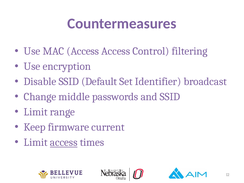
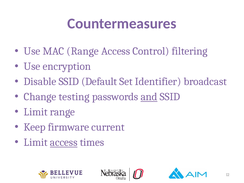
MAC Access: Access -> Range (83, 51)
middle: middle -> testing (74, 97)
and underline: none -> present (149, 97)
